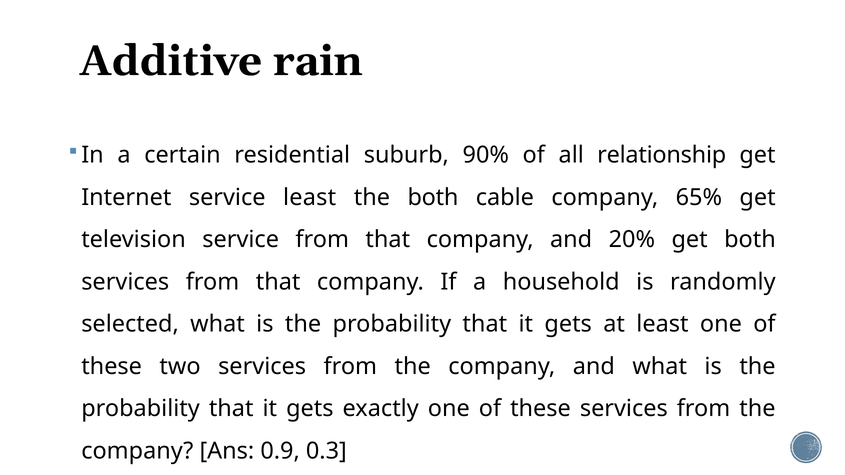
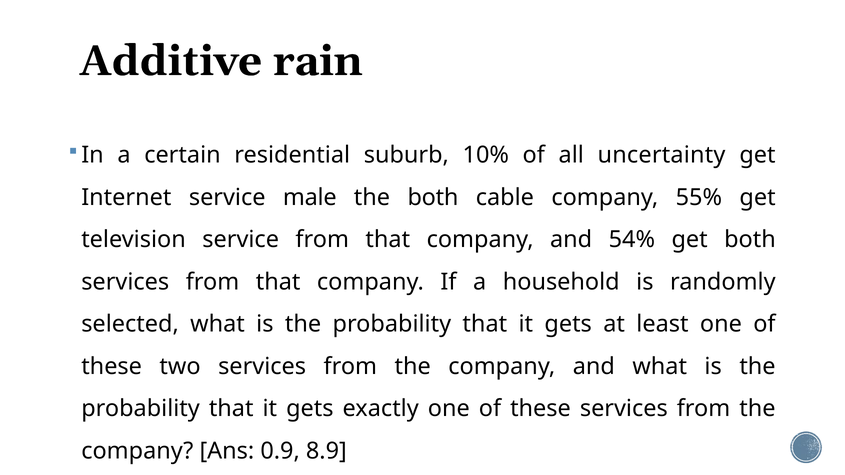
90%: 90% -> 10% (486, 155)
relationship: relationship -> uncertainty (662, 155)
service least: least -> male (310, 197)
65%: 65% -> 55% (699, 197)
20%: 20% -> 54% (632, 240)
0.3: 0.3 -> 8.9 (326, 451)
